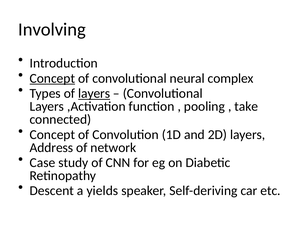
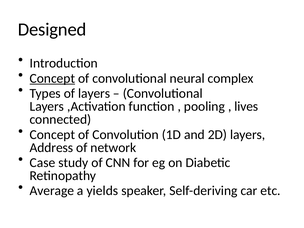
Involving: Involving -> Designed (52, 29)
layers underline: present -> none (94, 93)
take: take -> lives (246, 106)
Descent: Descent -> Average (52, 191)
